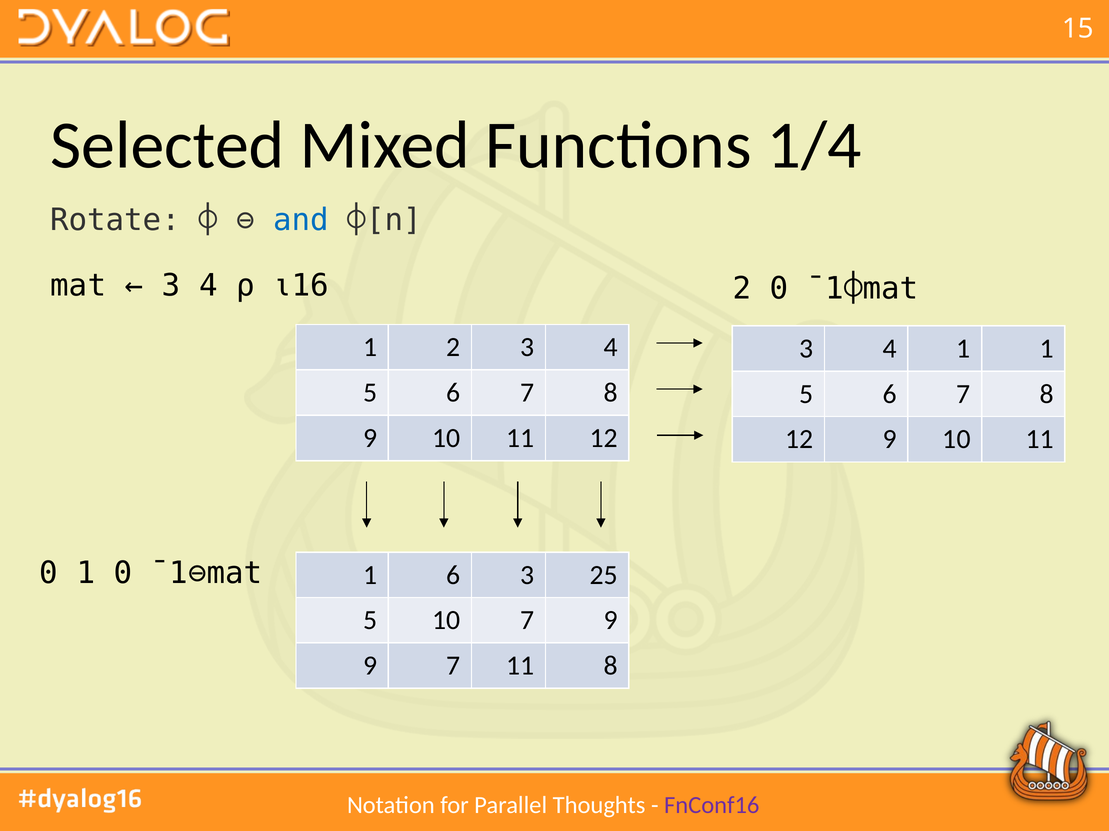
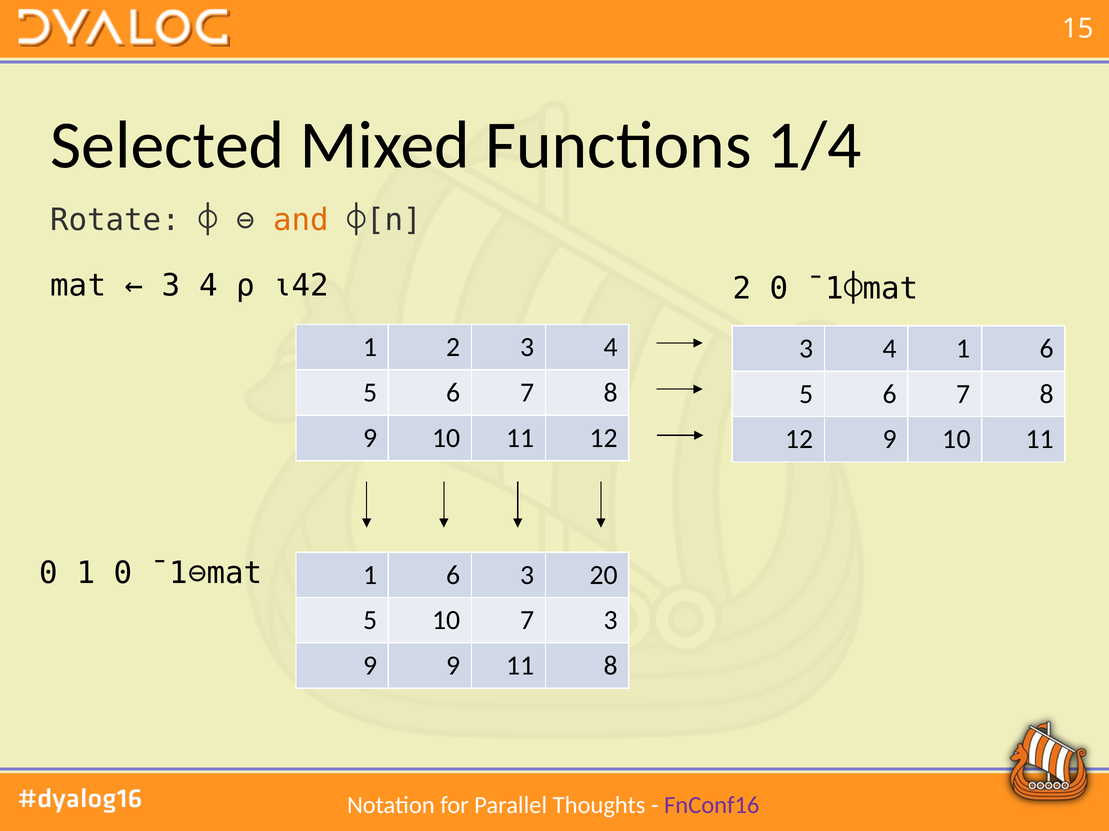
and colour: blue -> orange (301, 220)
⍳16: ⍳16 -> ⍳42 (301, 286)
4 1 1: 1 -> 6 (1047, 349)
25: 25 -> 20 (604, 575)
7 9: 9 -> 3 (611, 621)
9 7: 7 -> 9 (453, 666)
